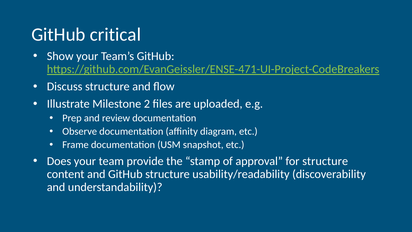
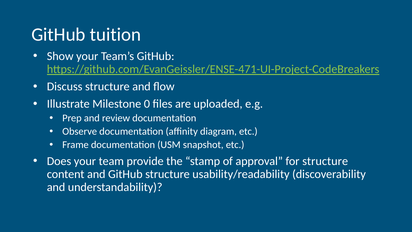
critical: critical -> tuition (115, 35)
2: 2 -> 0 (147, 104)
